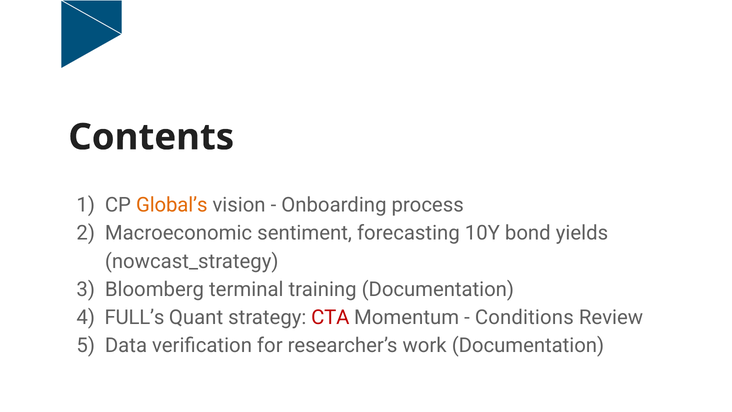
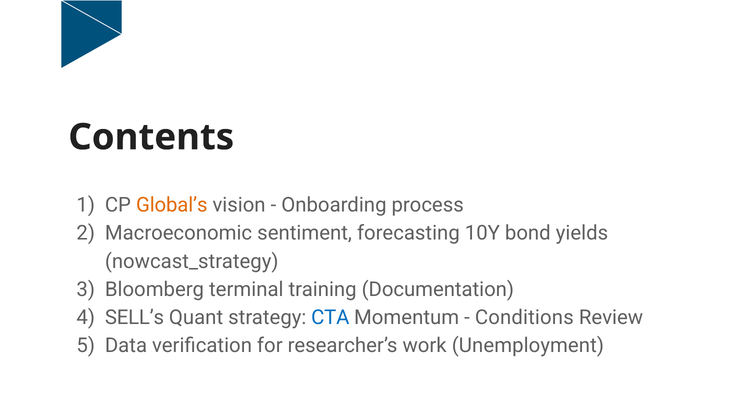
FULL’s: FULL’s -> SELL’s (134, 317)
CTA colour: red -> blue (330, 317)
work Documentation: Documentation -> Unemployment (528, 345)
